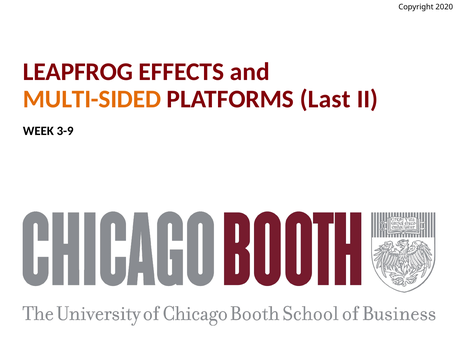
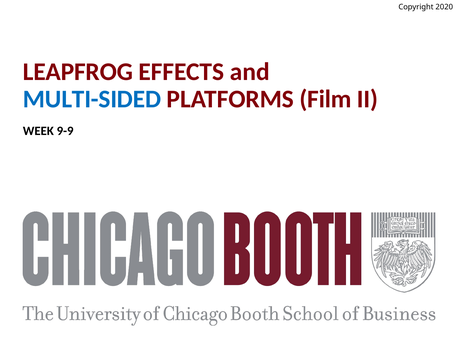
MULTI-SIDED colour: orange -> blue (92, 99)
Last: Last -> Film (326, 99)
3-9: 3-9 -> 9-9 (65, 131)
